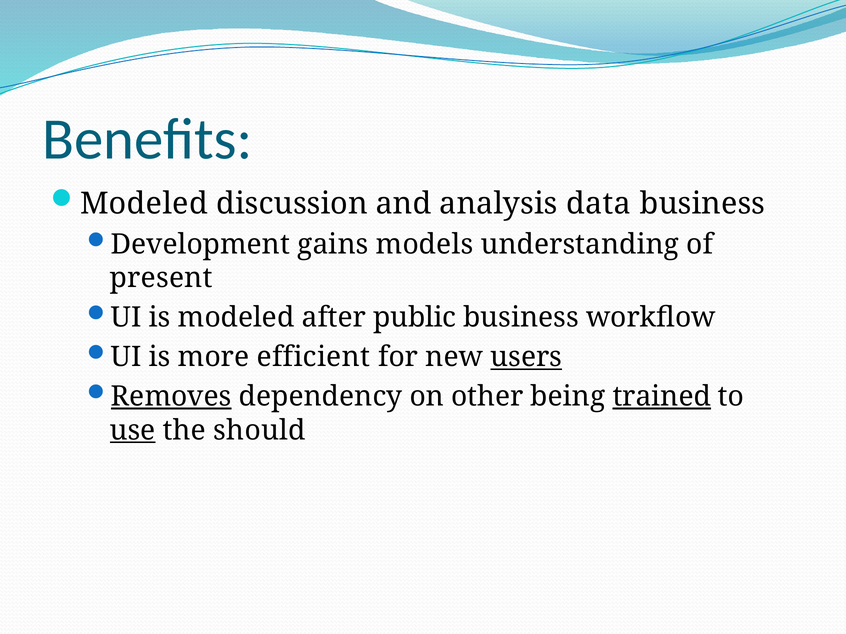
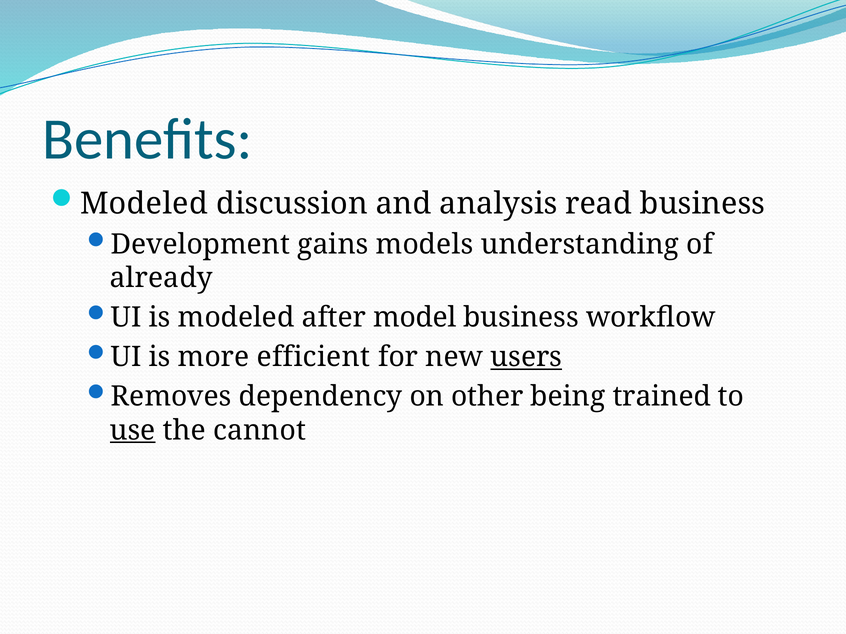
data: data -> read (599, 204)
present: present -> already (161, 278)
public: public -> model (415, 318)
Removes underline: present -> none (171, 397)
trained underline: present -> none (662, 397)
should: should -> cannot (260, 431)
